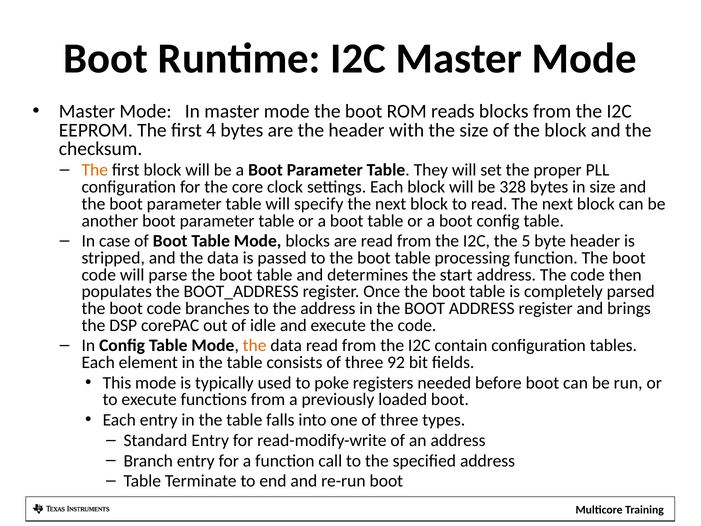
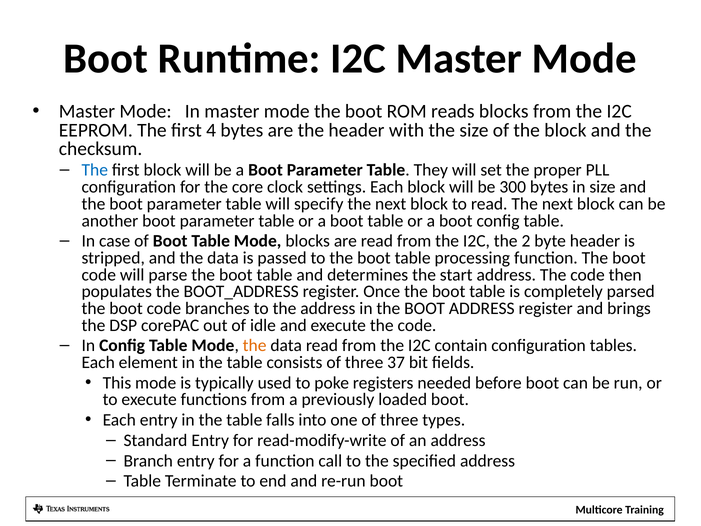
The colour: orange -> blue (95, 170)
328: 328 -> 300 (513, 187)
5: 5 -> 2 (526, 241)
92: 92 -> 37 (396, 362)
